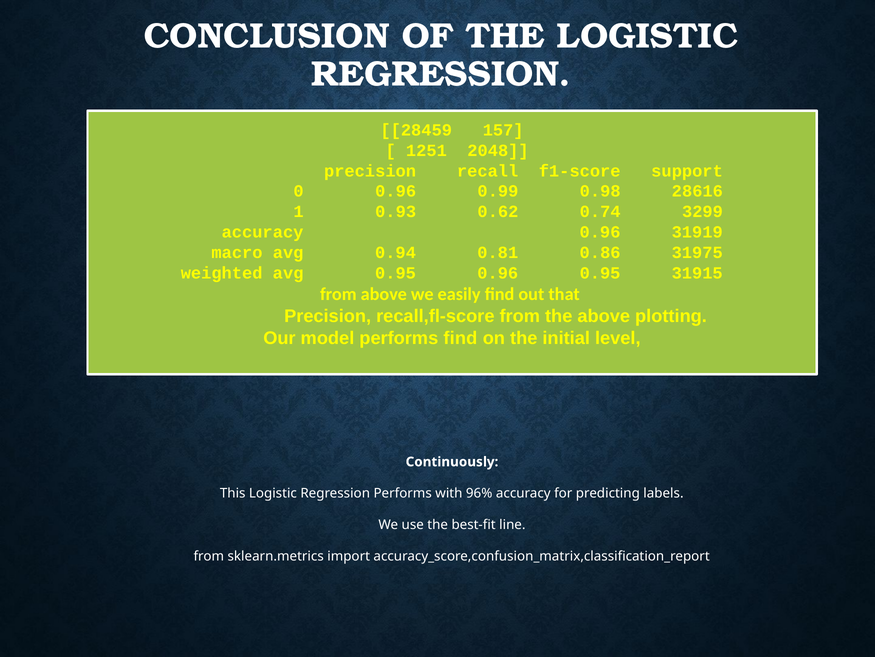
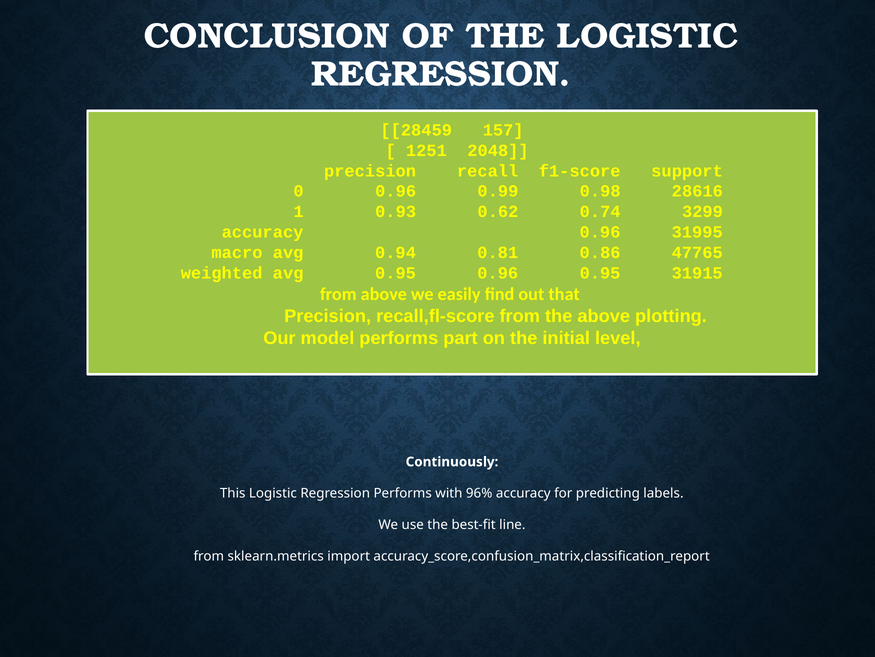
31919: 31919 -> 31995 (697, 232)
31975: 31975 -> 47765 (697, 252)
performs find: find -> part (460, 338)
